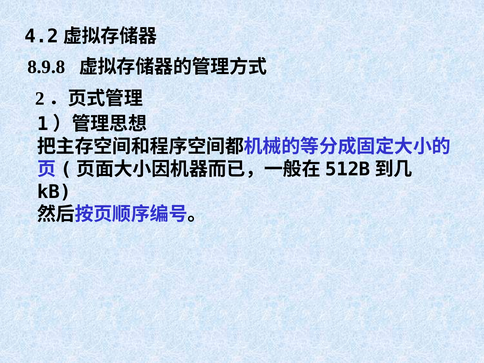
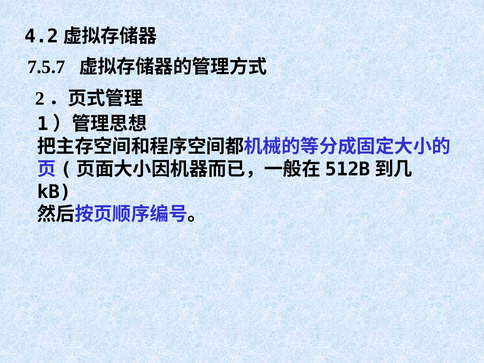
8.9.8: 8.9.8 -> 7.5.7 (46, 67)
